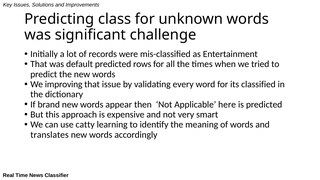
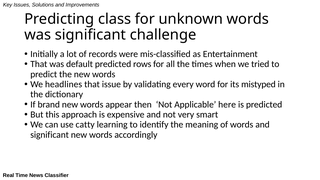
improving: improving -> headlines (64, 84)
classified: classified -> mistyped (258, 84)
translates: translates -> significant (50, 135)
